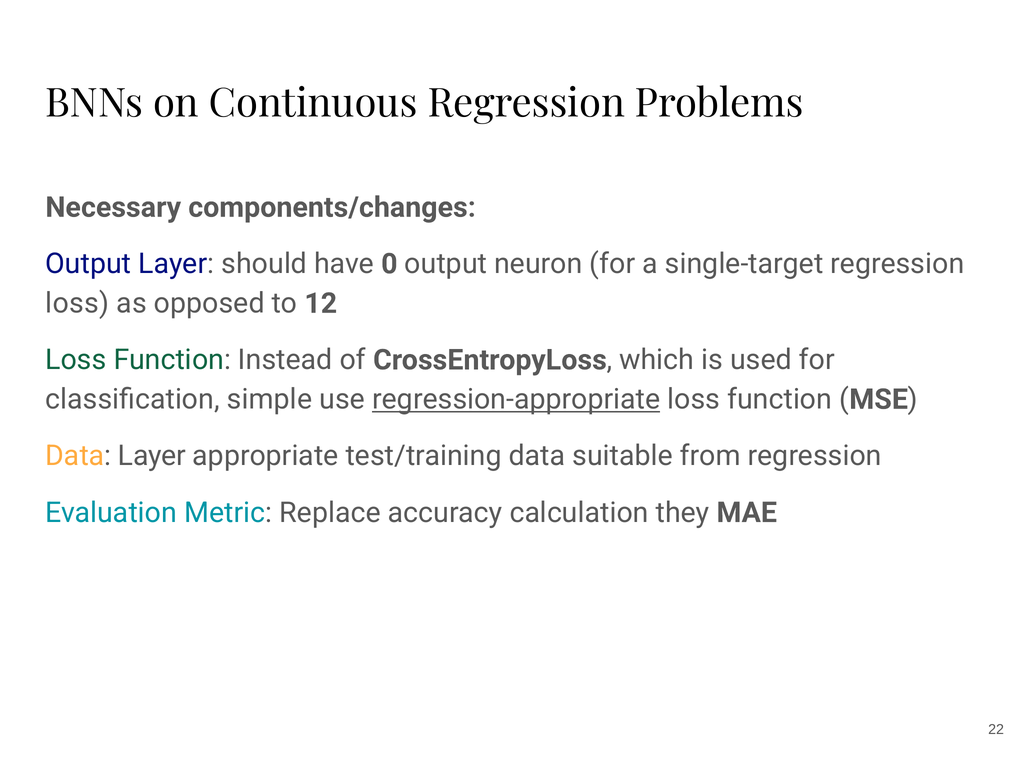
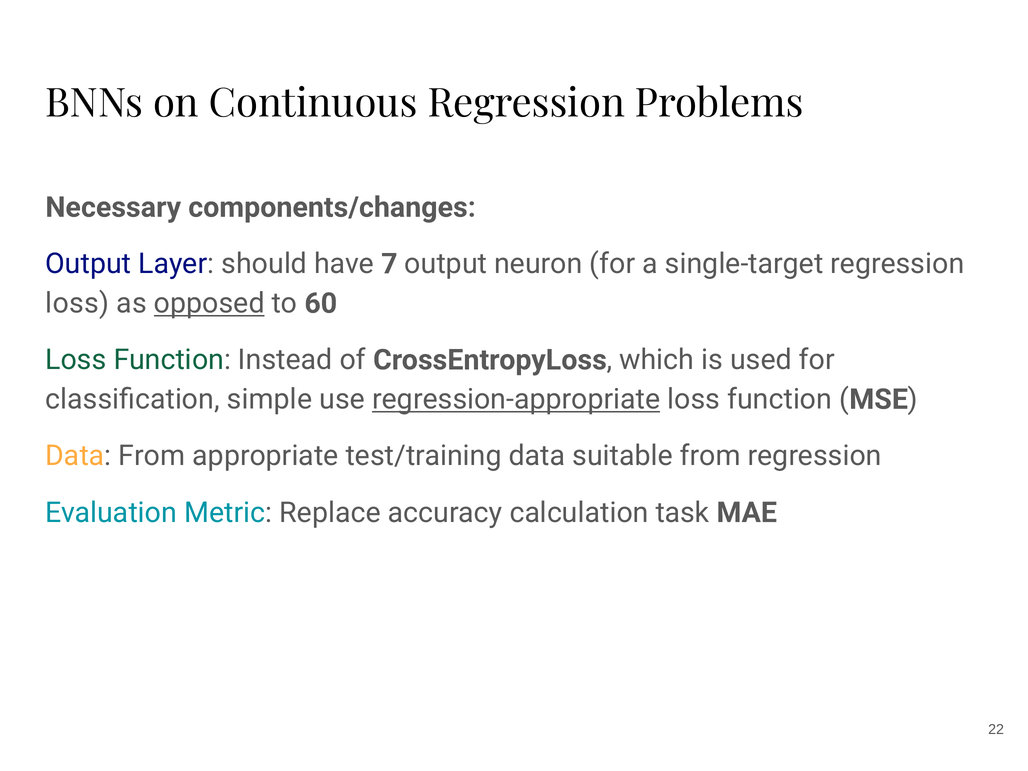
0: 0 -> 7 (389, 264)
opposed underline: none -> present (209, 303)
12: 12 -> 60 (321, 303)
Data Layer: Layer -> From (152, 456)
they: they -> task (683, 513)
